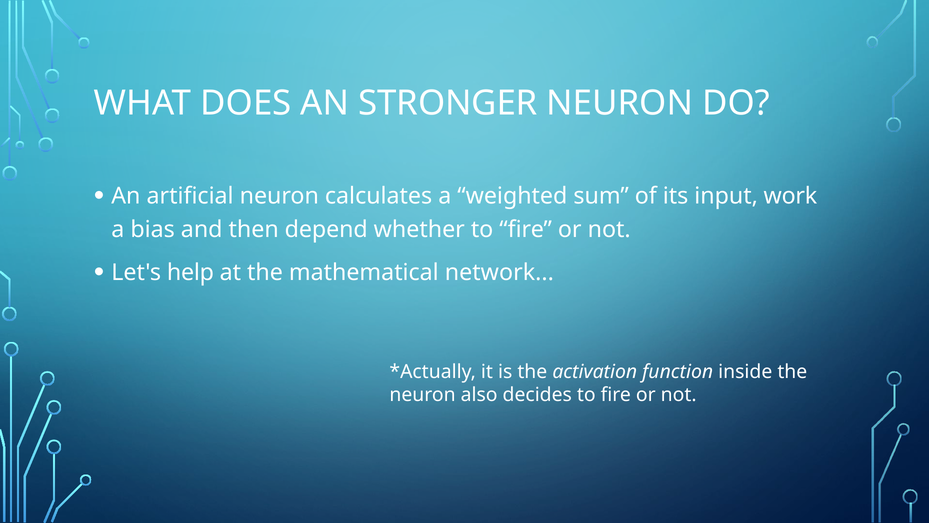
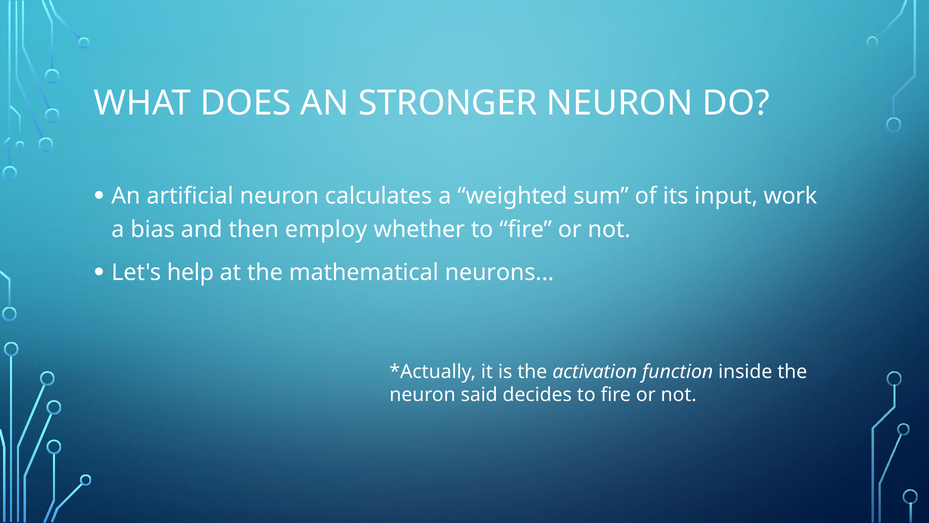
depend: depend -> employ (326, 229)
network: network -> neurons (499, 273)
also: also -> said (479, 395)
